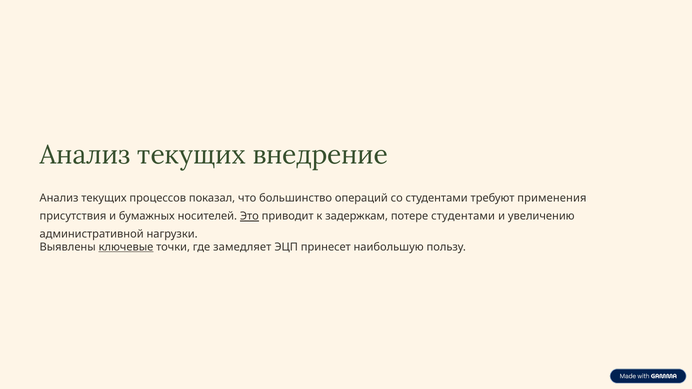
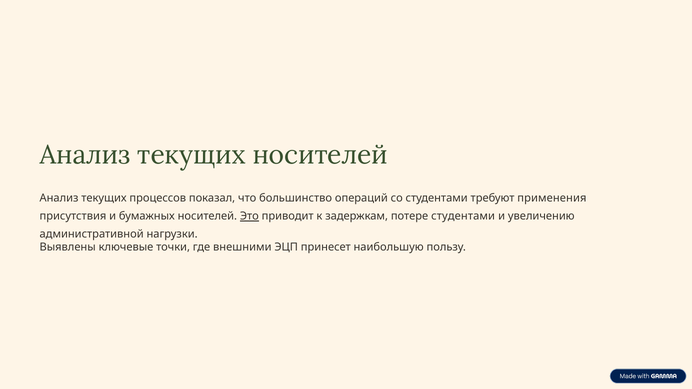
текущих внедрение: внедрение -> носителей (320, 155)
ключевые underline: present -> none (126, 247)
замедляет: замедляет -> внешними (242, 247)
